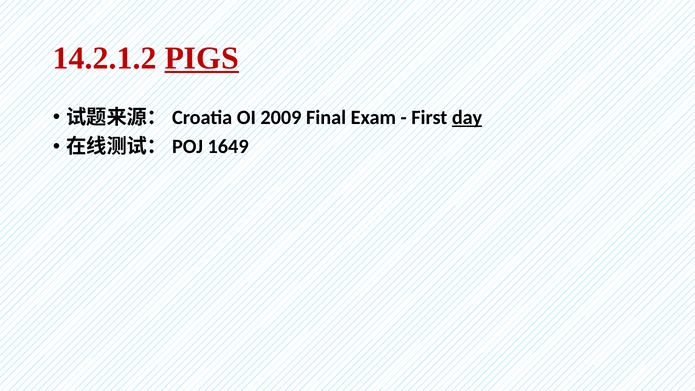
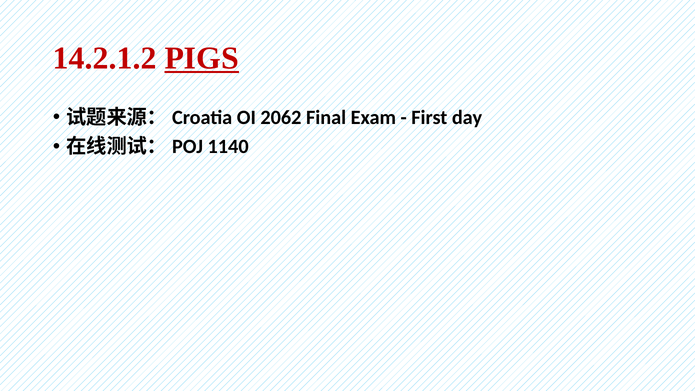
2009: 2009 -> 2062 (281, 118)
day underline: present -> none (467, 118)
1649: 1649 -> 1140 (228, 147)
